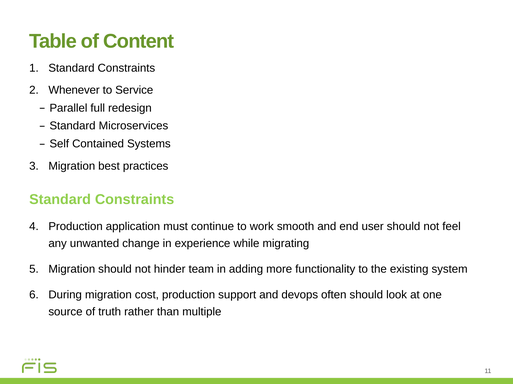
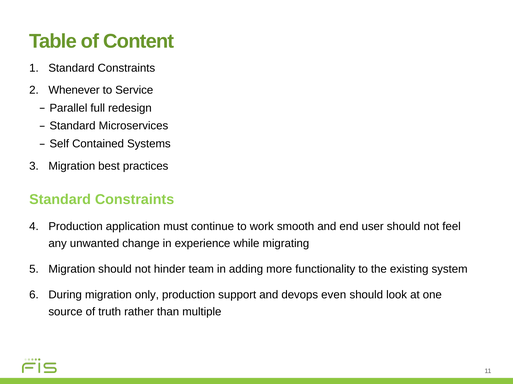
cost: cost -> only (147, 295)
often: often -> even (334, 295)
